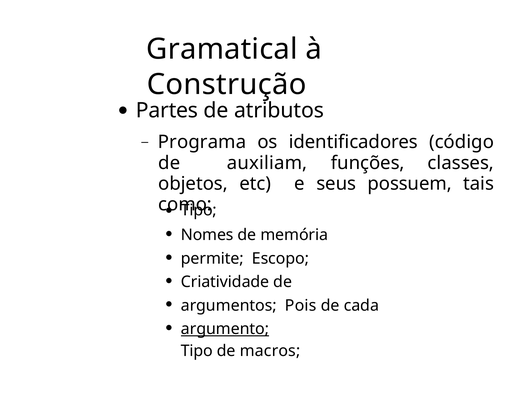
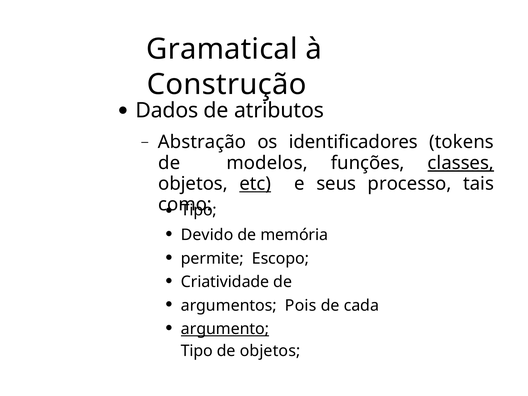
Partes: Partes -> Dados (167, 110)
Programa: Programa -> Abstração (202, 142)
código: código -> tokens (461, 142)
auxiliam: auxiliam -> modelos (267, 163)
classes underline: none -> present (461, 163)
etc underline: none -> present (255, 184)
possuem: possuem -> processo (410, 184)
Nomes: Nomes -> Devido (207, 235)
de macros: macros -> objetos (270, 351)
